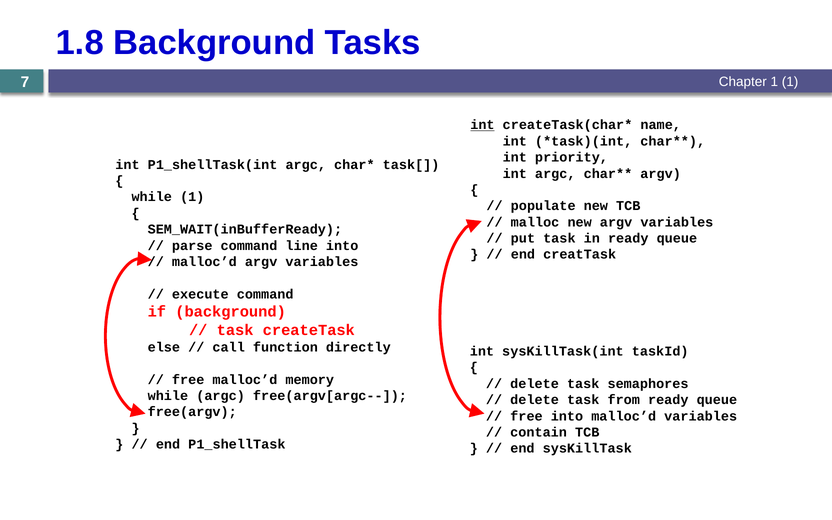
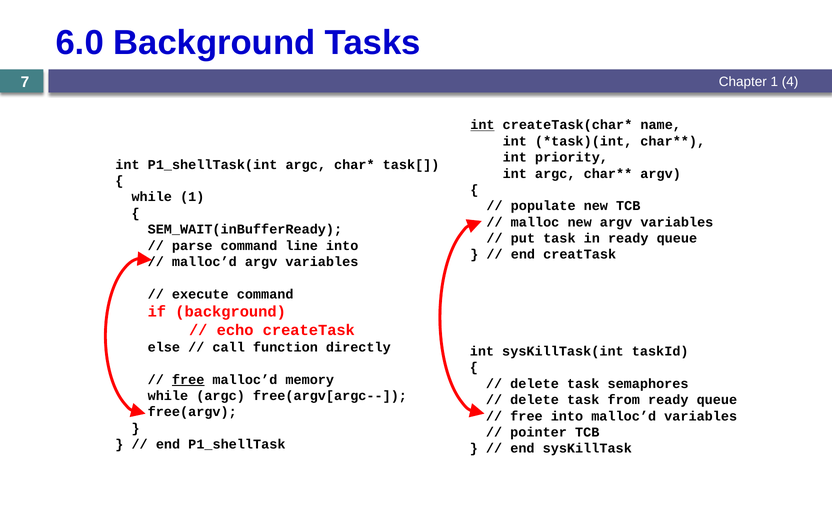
1.8: 1.8 -> 6.0 (80, 43)
1 1: 1 -> 4 (790, 82)
task: task -> echo (235, 330)
free underline: none -> present (188, 380)
contain: contain -> pointer (539, 432)
